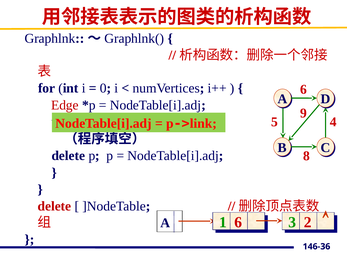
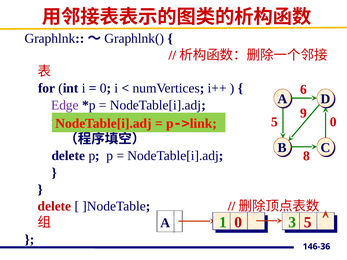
Edge colour: red -> purple (65, 105)
5 4: 4 -> 0 (333, 122)
1 6: 6 -> 0 (238, 223)
3 2: 2 -> 5 (308, 223)
